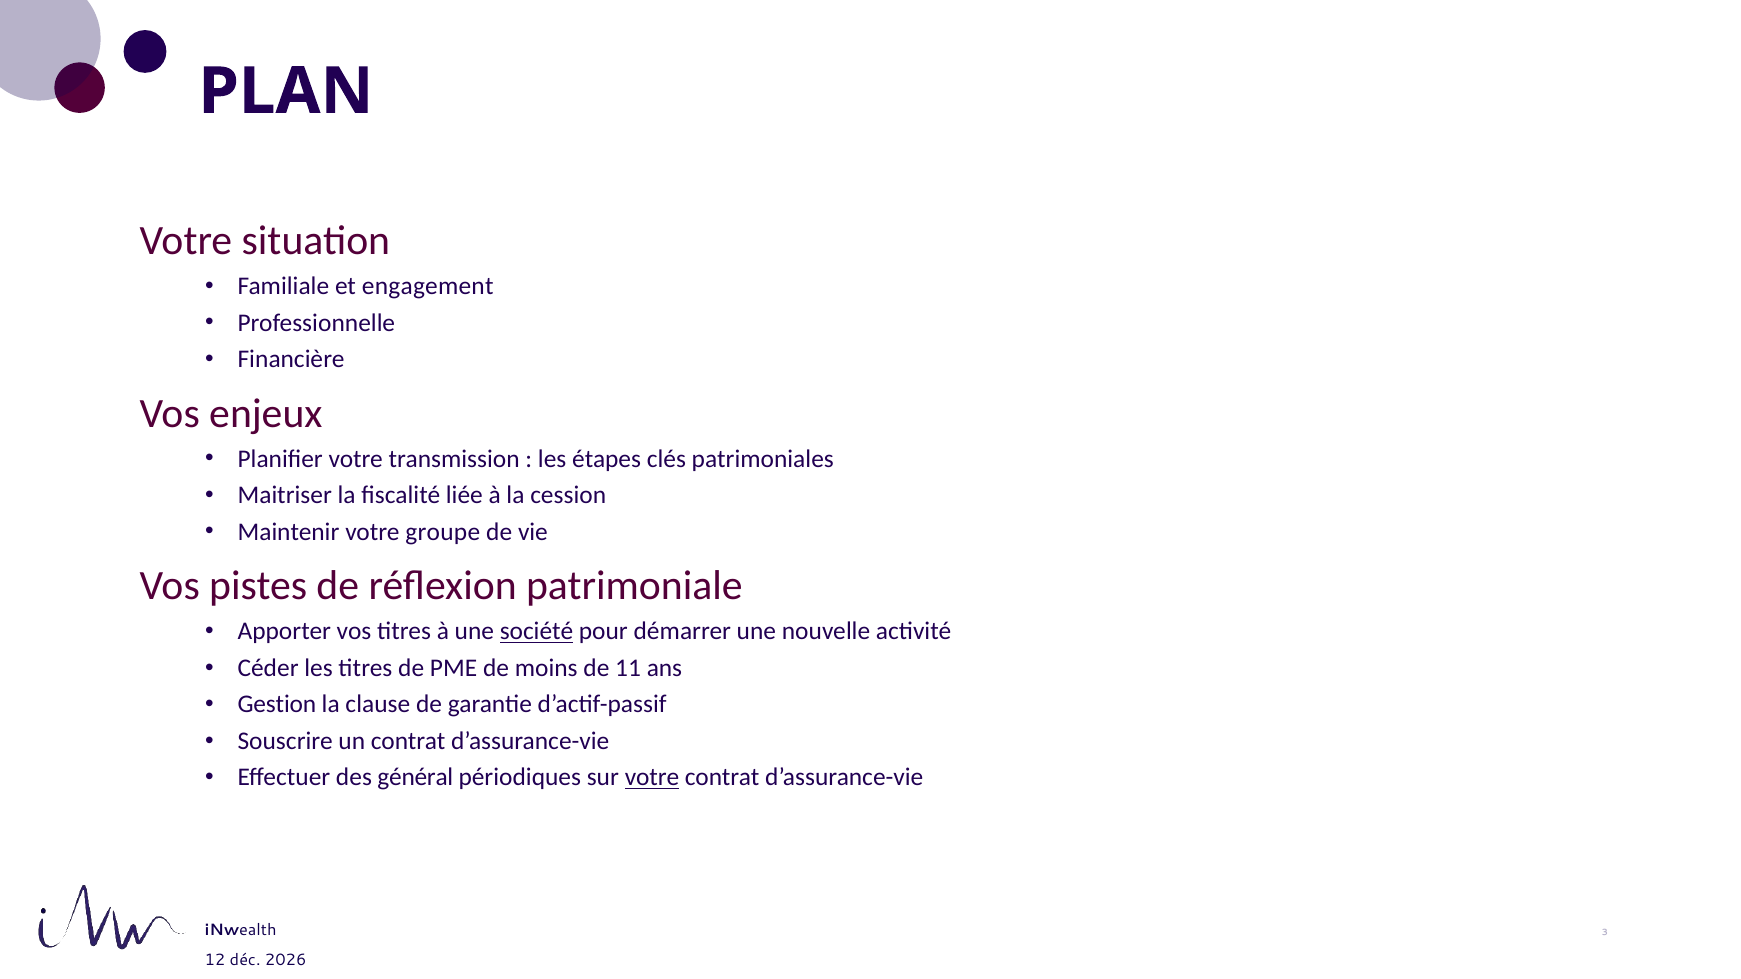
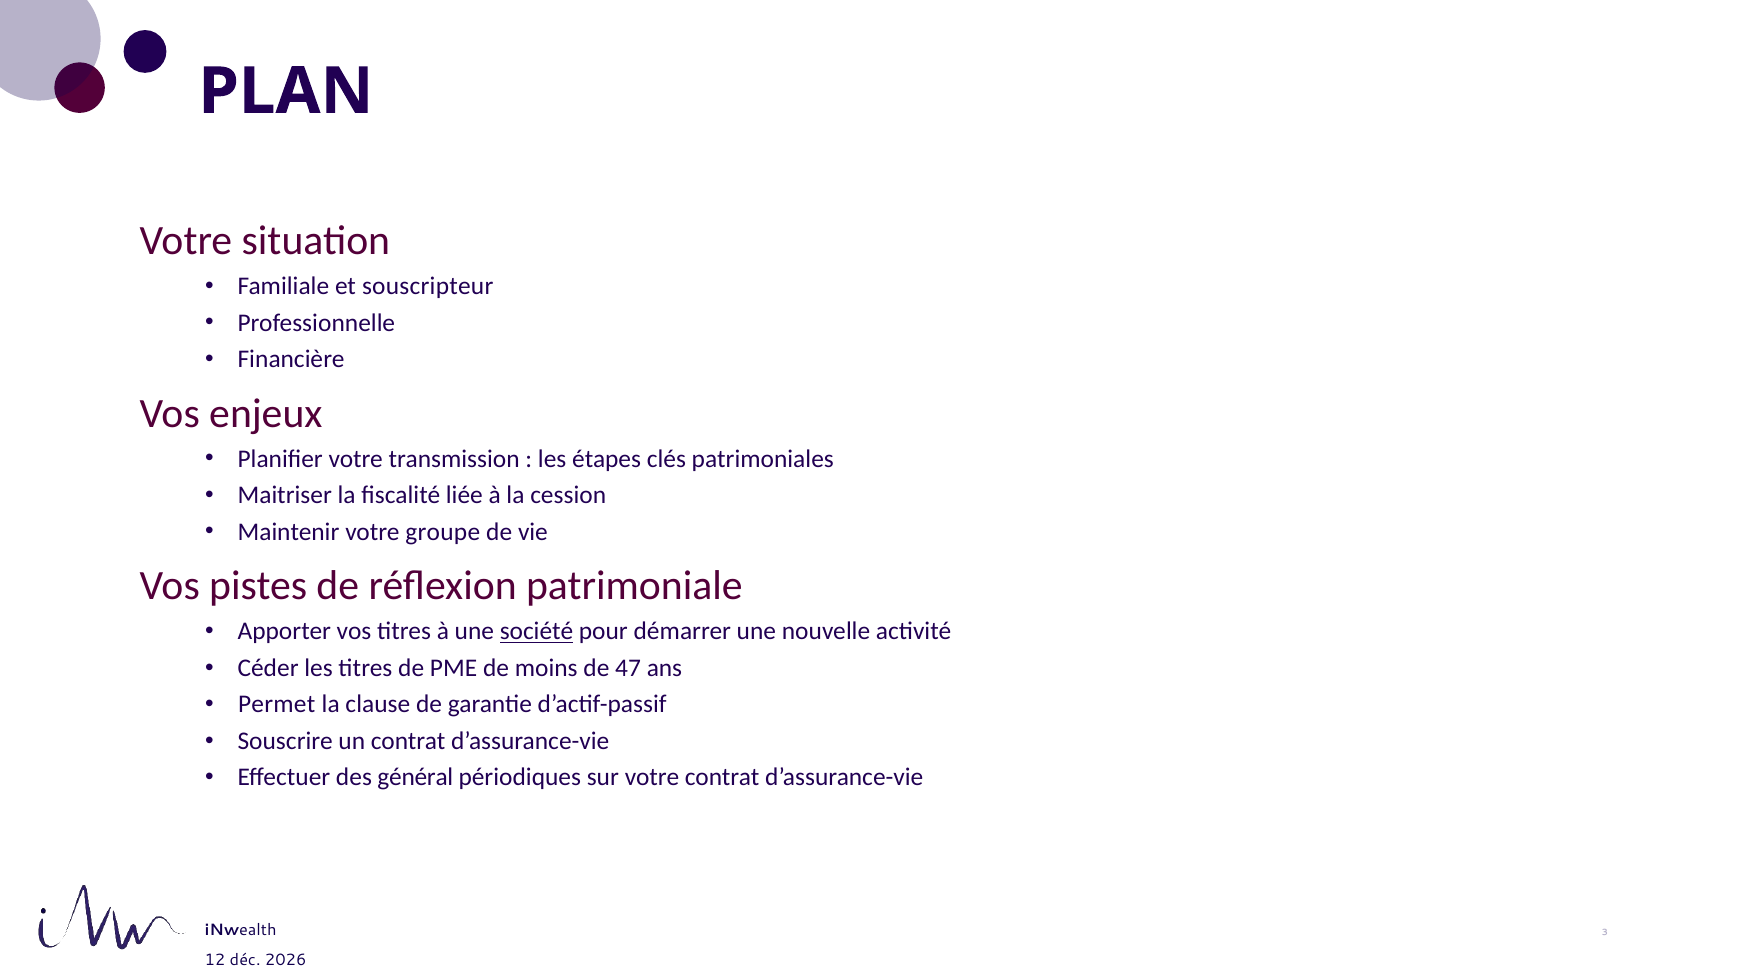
engagement: engagement -> souscripteur (428, 286)
11: 11 -> 47 (628, 668)
Gestion: Gestion -> Permet (277, 705)
votre underline: present -> none (652, 778)
